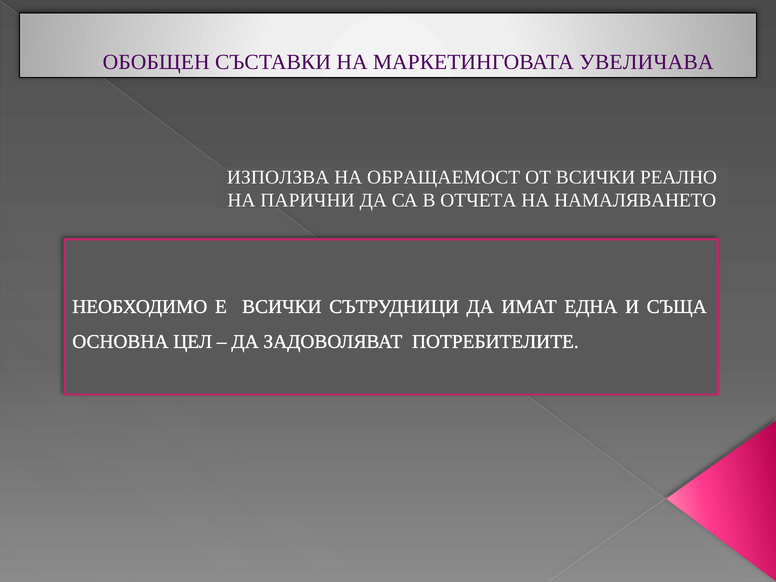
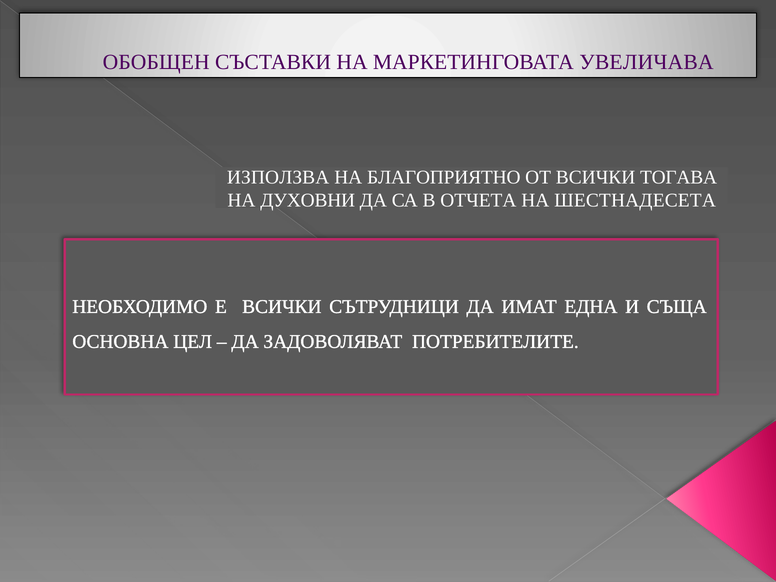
ОБРАЩАЕМОСТ: ОБРАЩАЕМОСТ -> БЛАГОПРИЯТНО (444, 177)
РЕАЛНО: РЕАЛНО -> ТОГАВА (679, 177)
ПАРИЧНИ: ПАРИЧНИ -> ДУХОВНИ (308, 200)
НАМАЛЯВАНЕТО: НАМАЛЯВАНЕТО -> ШЕСТНАДЕСЕТА (635, 200)
